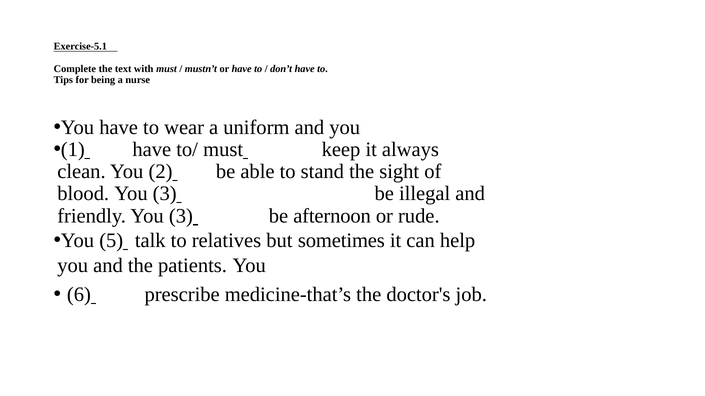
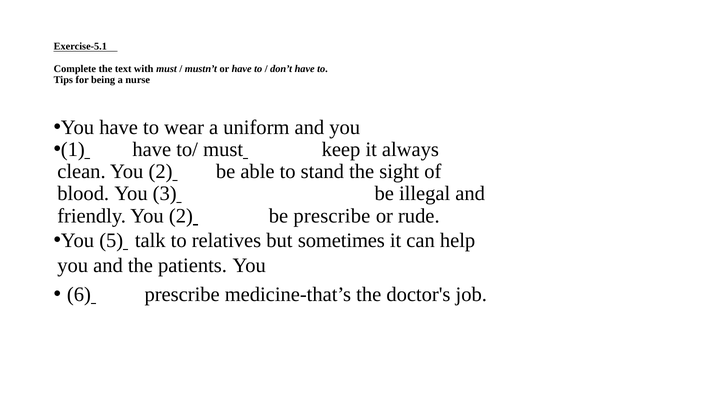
friendly You 3: 3 -> 2 (181, 216)
be afternoon: afternoon -> prescribe (332, 216)
